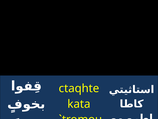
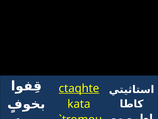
ctaqhte underline: none -> present (79, 88)
